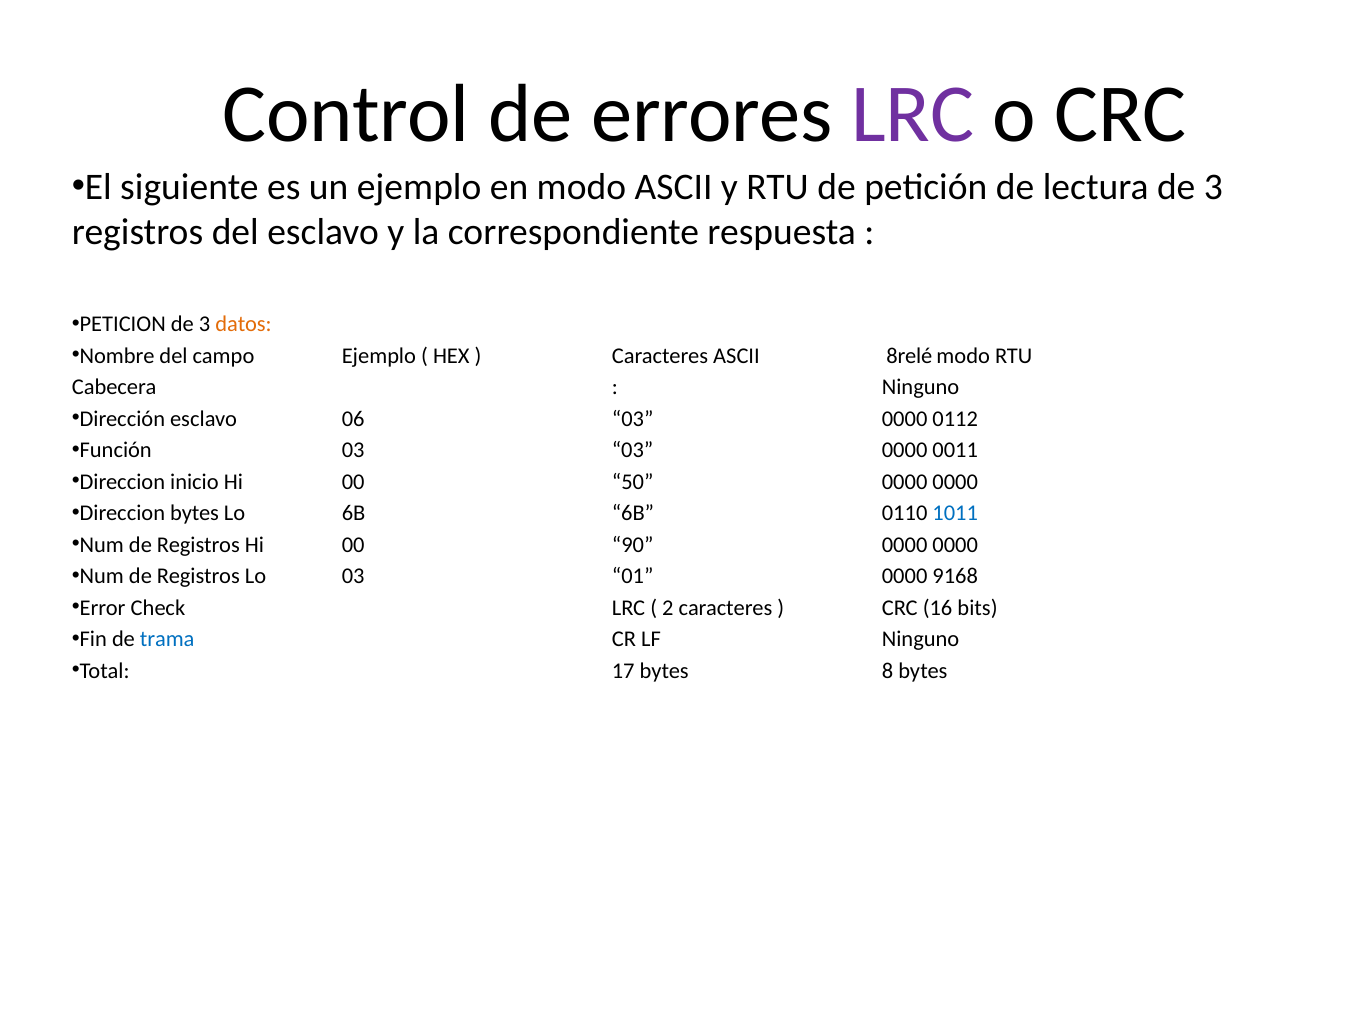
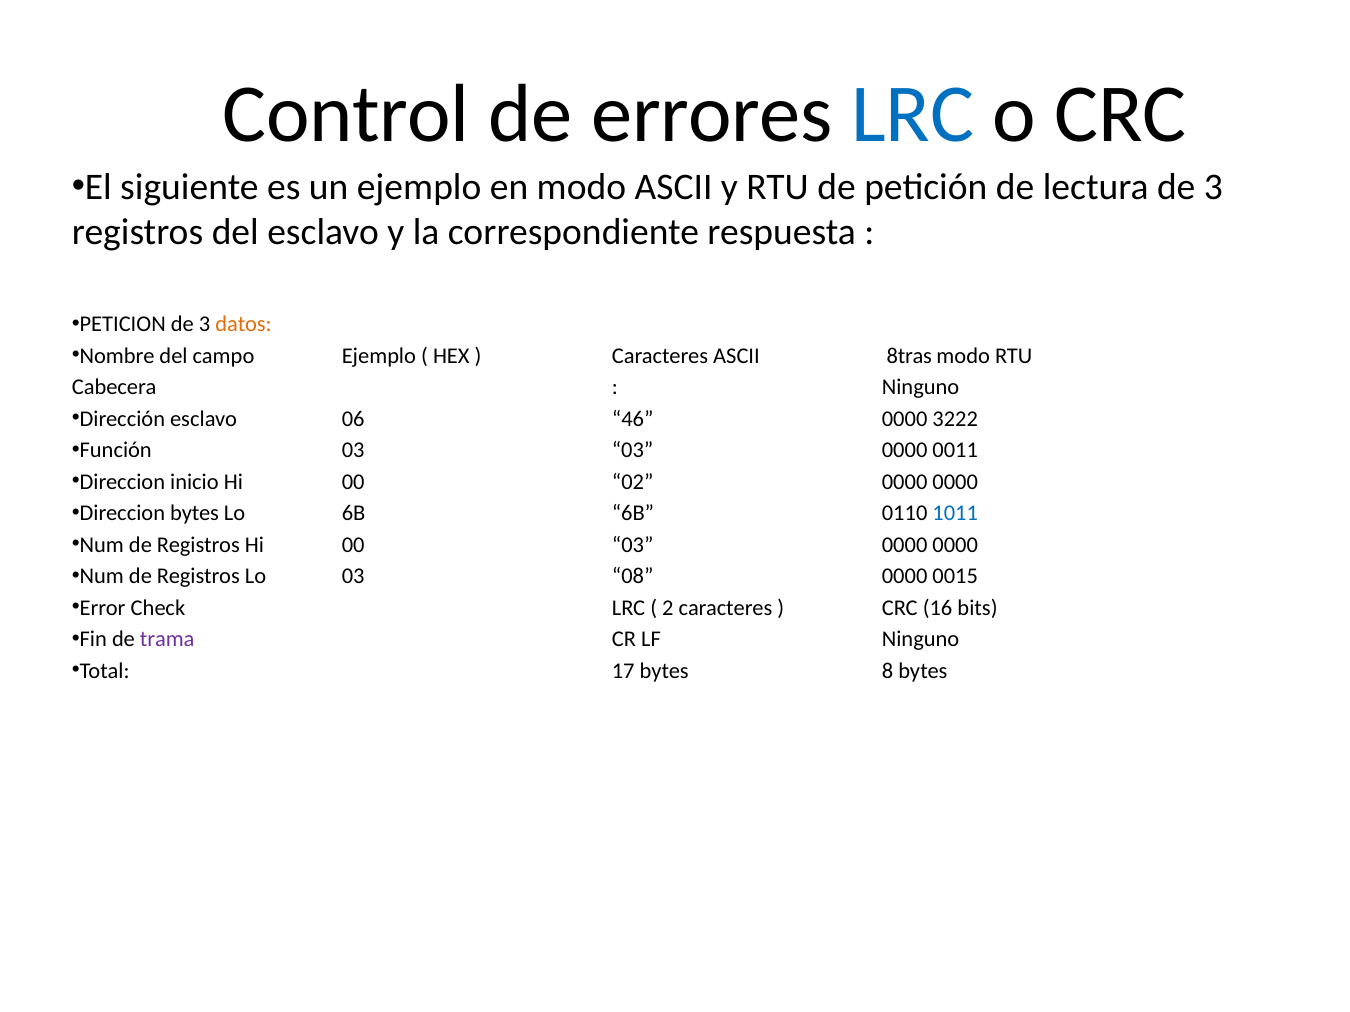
LRC colour: purple -> blue (913, 114)
8relé: 8relé -> 8tras (909, 356)
06 03: 03 -> 46 (633, 419)
0112: 0112 -> 3222 (955, 419)
50: 50 -> 02 (633, 482)
00 90: 90 -> 03 (633, 545)
01: 01 -> 08 (633, 576)
9168: 9168 -> 0015 (955, 576)
trama colour: blue -> purple (167, 639)
